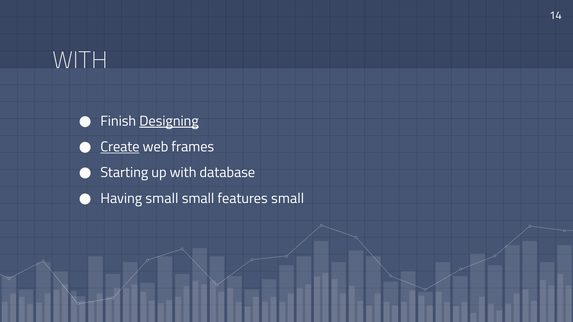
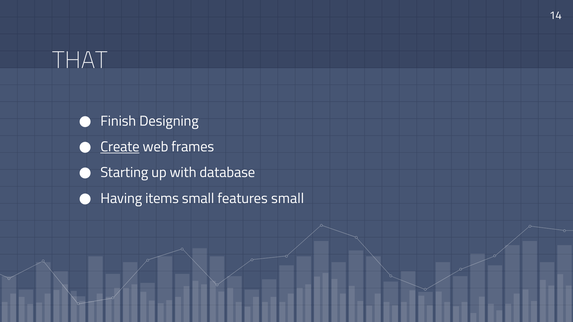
WITH: WITH -> THAT (80, 60)
Designing underline: present -> none (169, 121)
Having small: small -> items (162, 199)
